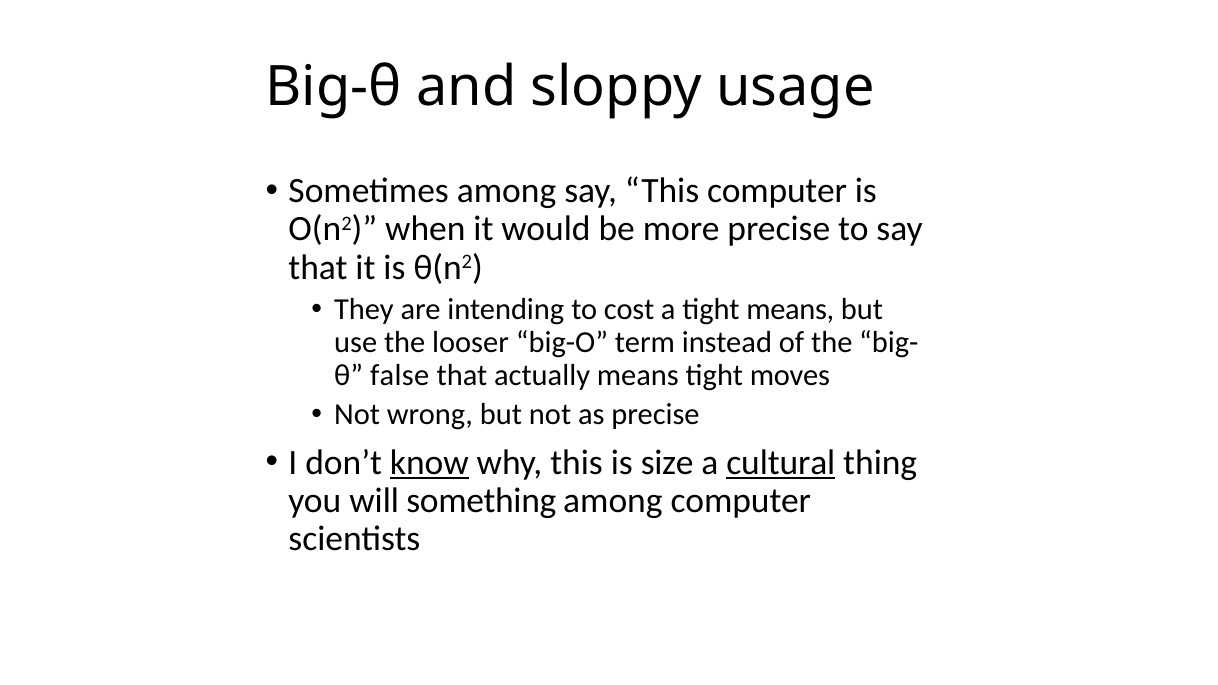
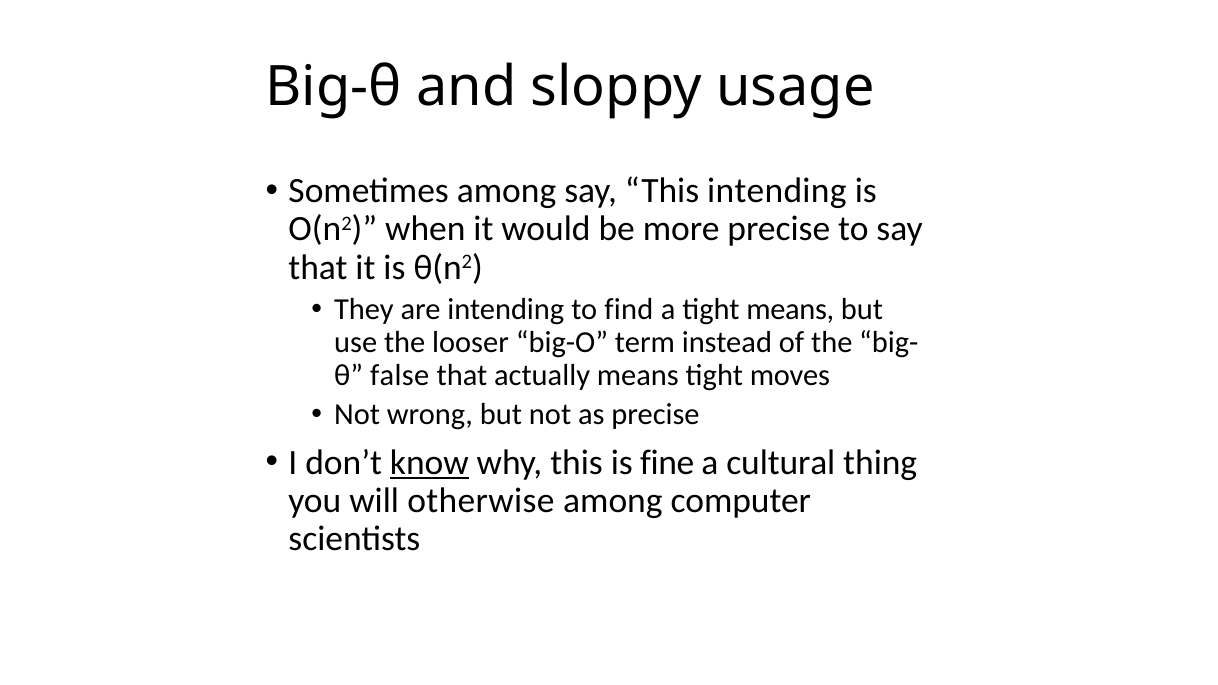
This computer: computer -> intending (777, 191)
cost: cost -> find (629, 310)
size: size -> fine (667, 463)
cultural underline: present -> none (781, 463)
something: something -> otherwise (481, 501)
